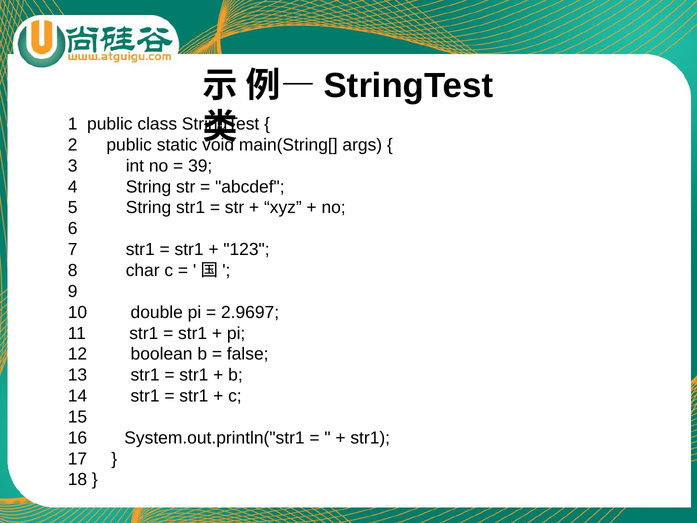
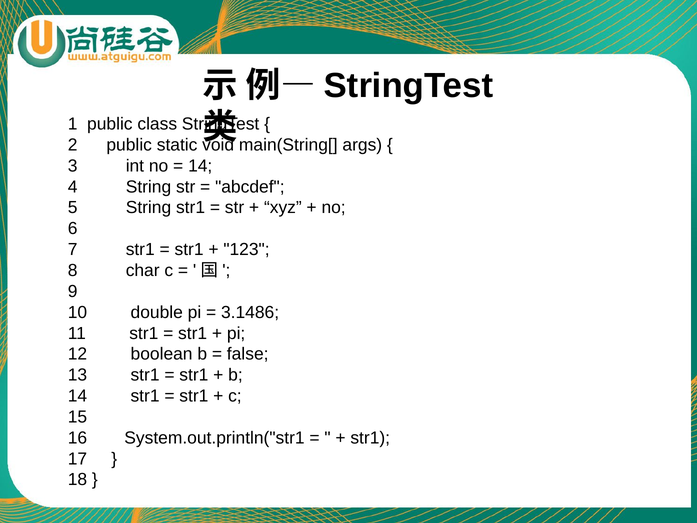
39: 39 -> 14 (200, 166)
2.9697: 2.9697 -> 3.1486 (250, 312)
